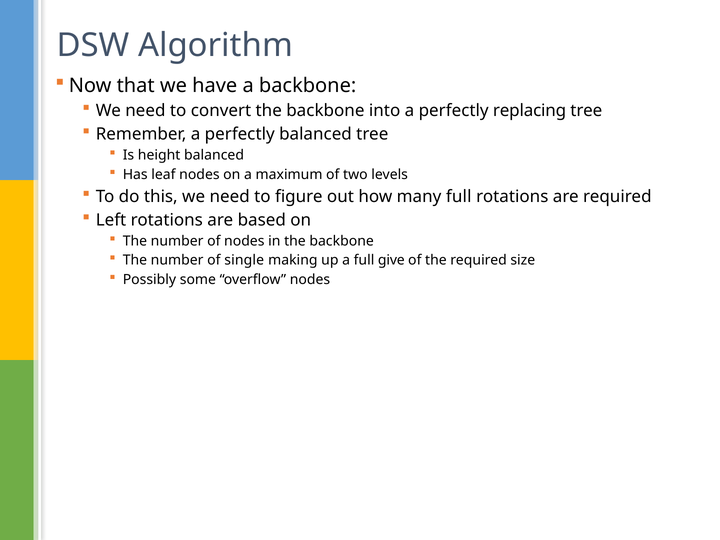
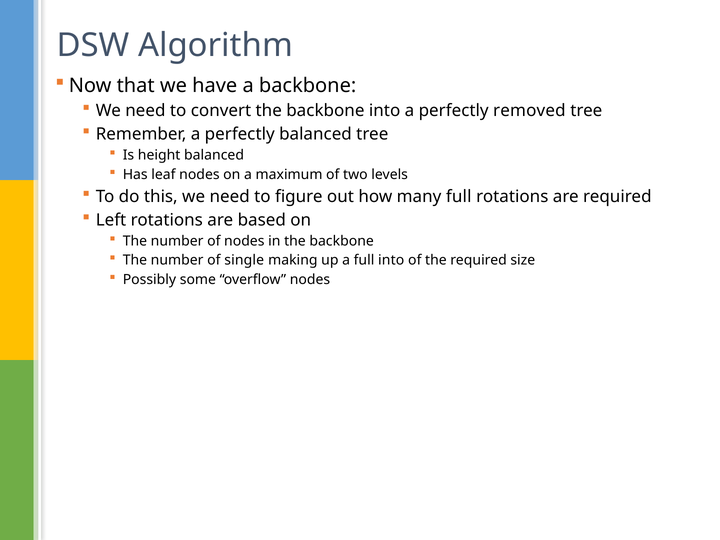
replacing: replacing -> removed (529, 111)
full give: give -> into (391, 260)
